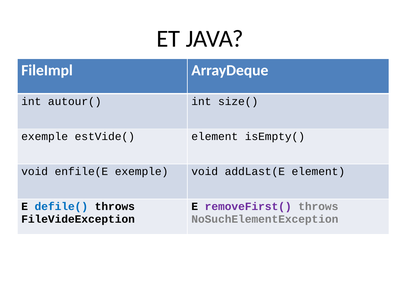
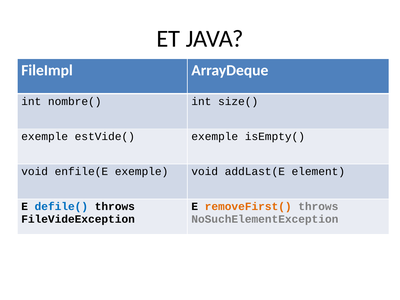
autour(: autour( -> nombre( (75, 101)
estVide( element: element -> exemple (215, 136)
removeFirst( colour: purple -> orange (248, 207)
